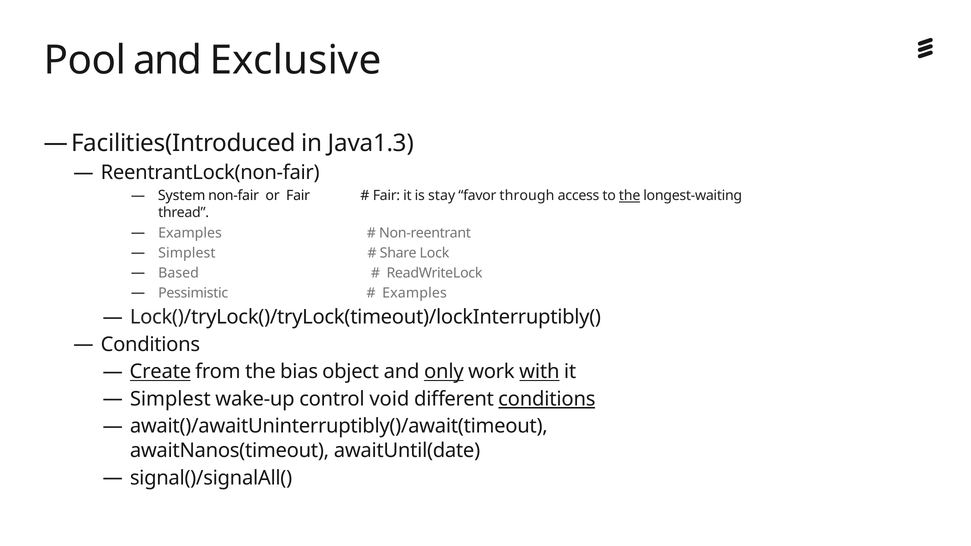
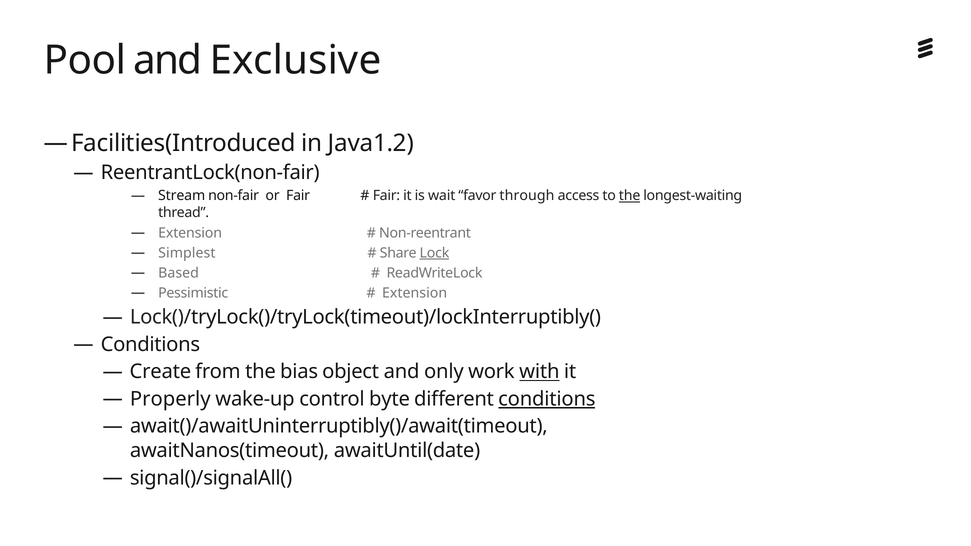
Java1.3: Java1.3 -> Java1.2 (371, 143)
System: System -> Stream (182, 196)
stay: stay -> wait (442, 196)
Examples: Examples -> Extension (190, 233)
Lock underline: none -> present (434, 253)
Examples: Examples -> Extension (415, 293)
Create underline: present -> none (160, 372)
only underline: present -> none (444, 372)
Simplest: Simplest -> Properly (170, 399)
void: void -> byte (389, 399)
